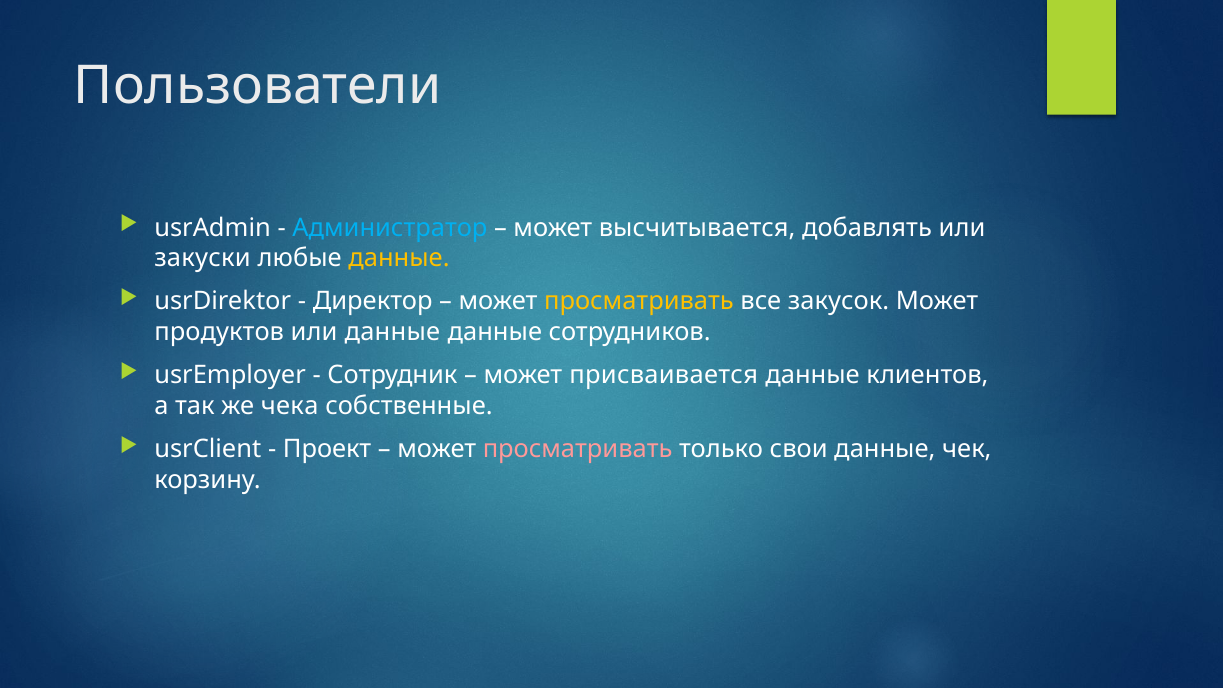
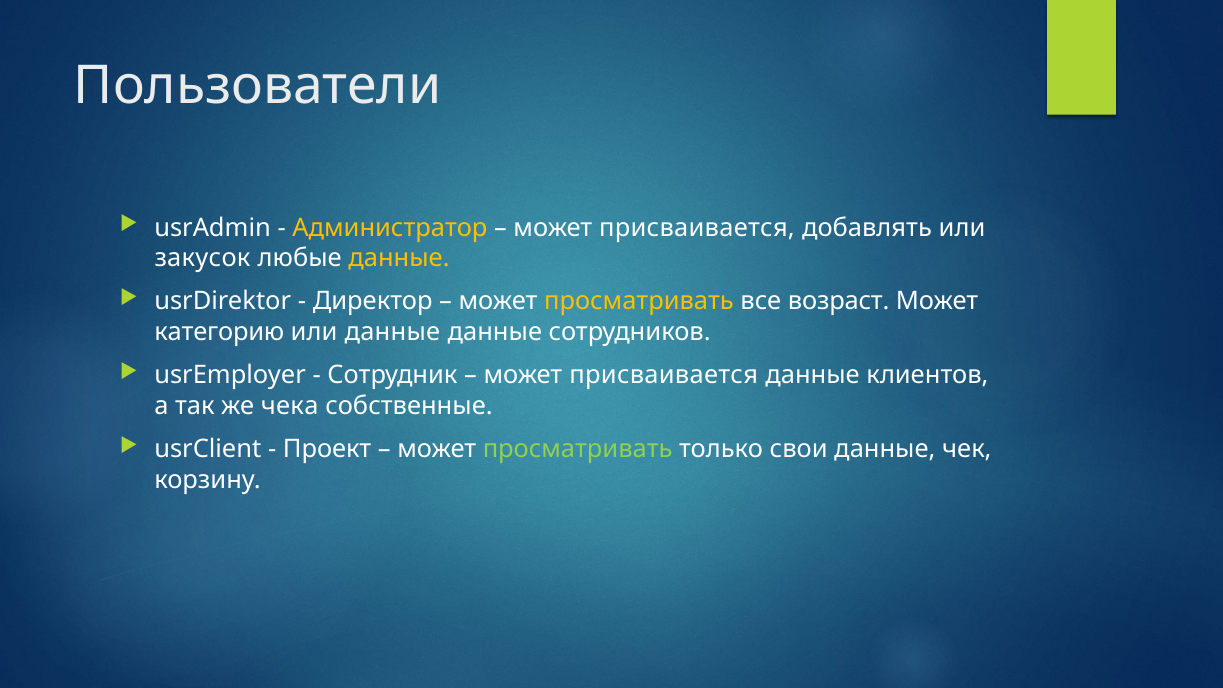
Администратор colour: light blue -> yellow (390, 228)
высчитывается: высчитывается -> присваивается (697, 228)
закуски: закуски -> закусок (202, 258)
закусок: закусок -> возраст (839, 302)
продуктов: продуктов -> категорию (219, 332)
просматривать colour: pink -> light green (578, 449)
